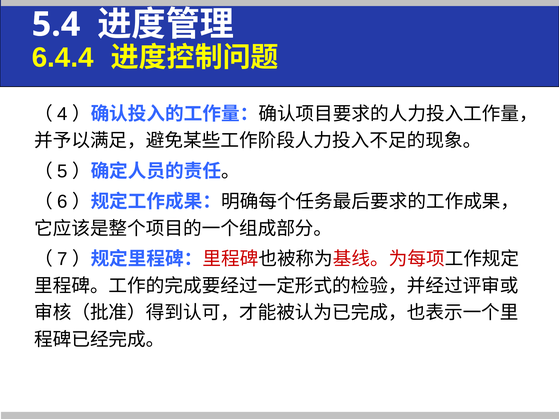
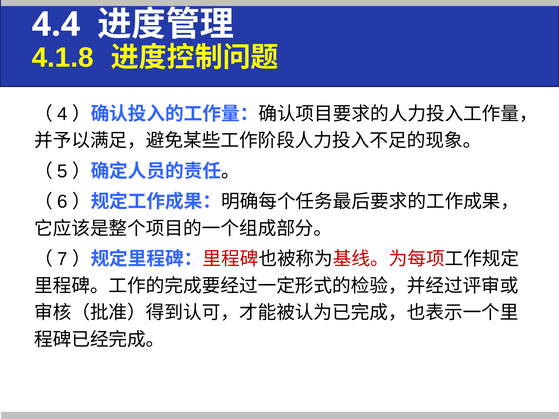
5.4: 5.4 -> 4.4 (56, 24)
6.4.4: 6.4.4 -> 4.1.8 (63, 58)
